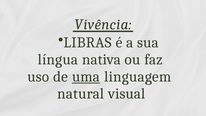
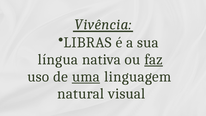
faz underline: none -> present (154, 59)
